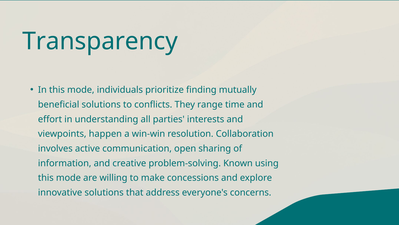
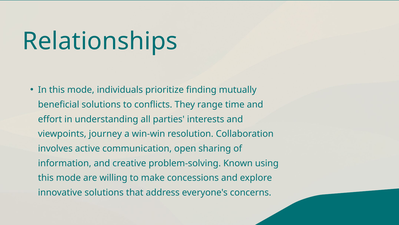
Transparency: Transparency -> Relationships (100, 41)
happen: happen -> journey (105, 134)
